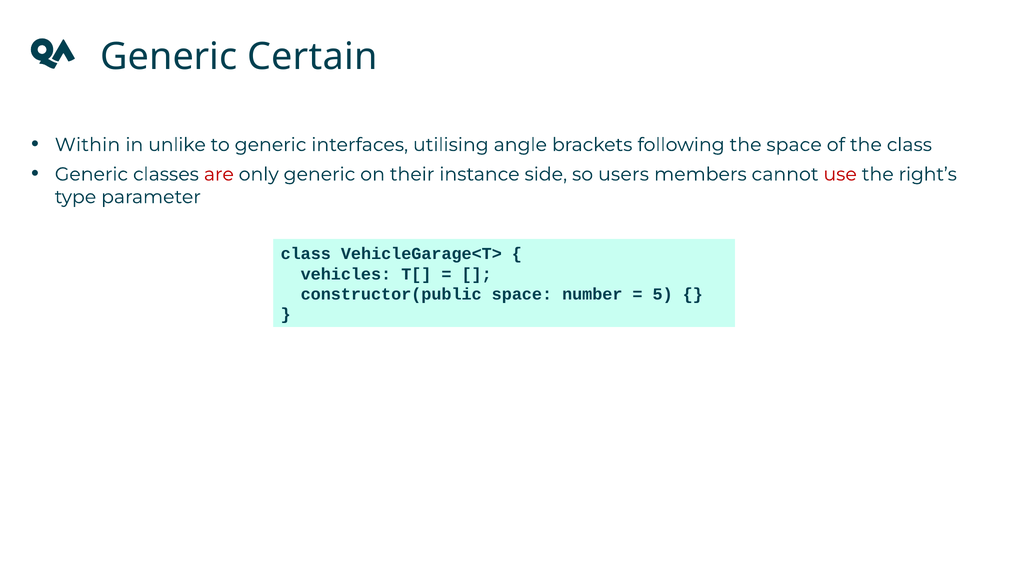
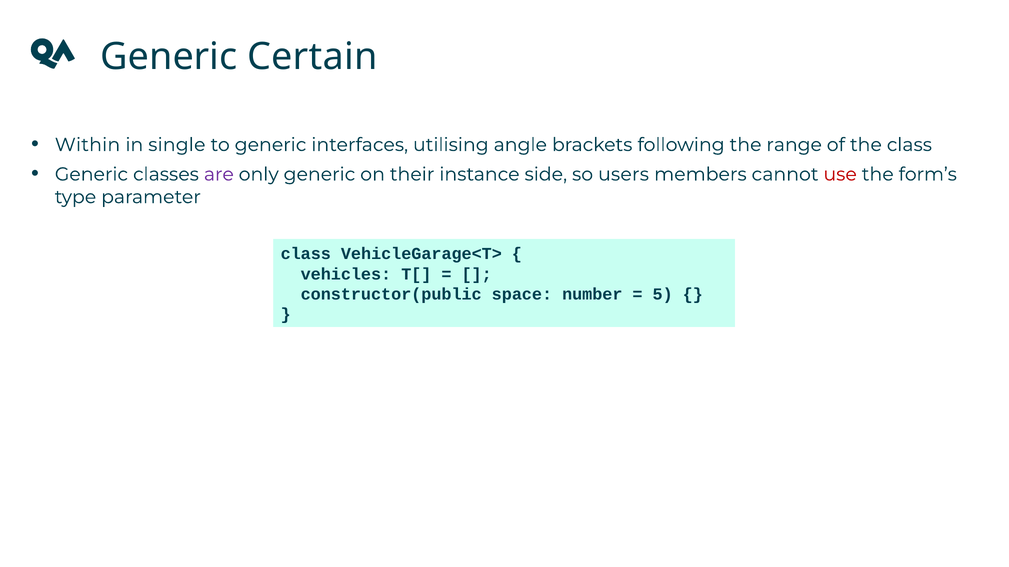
unlike: unlike -> single (177, 145)
the space: space -> range (794, 145)
are colour: red -> purple (219, 174)
right’s: right’s -> form’s (928, 174)
